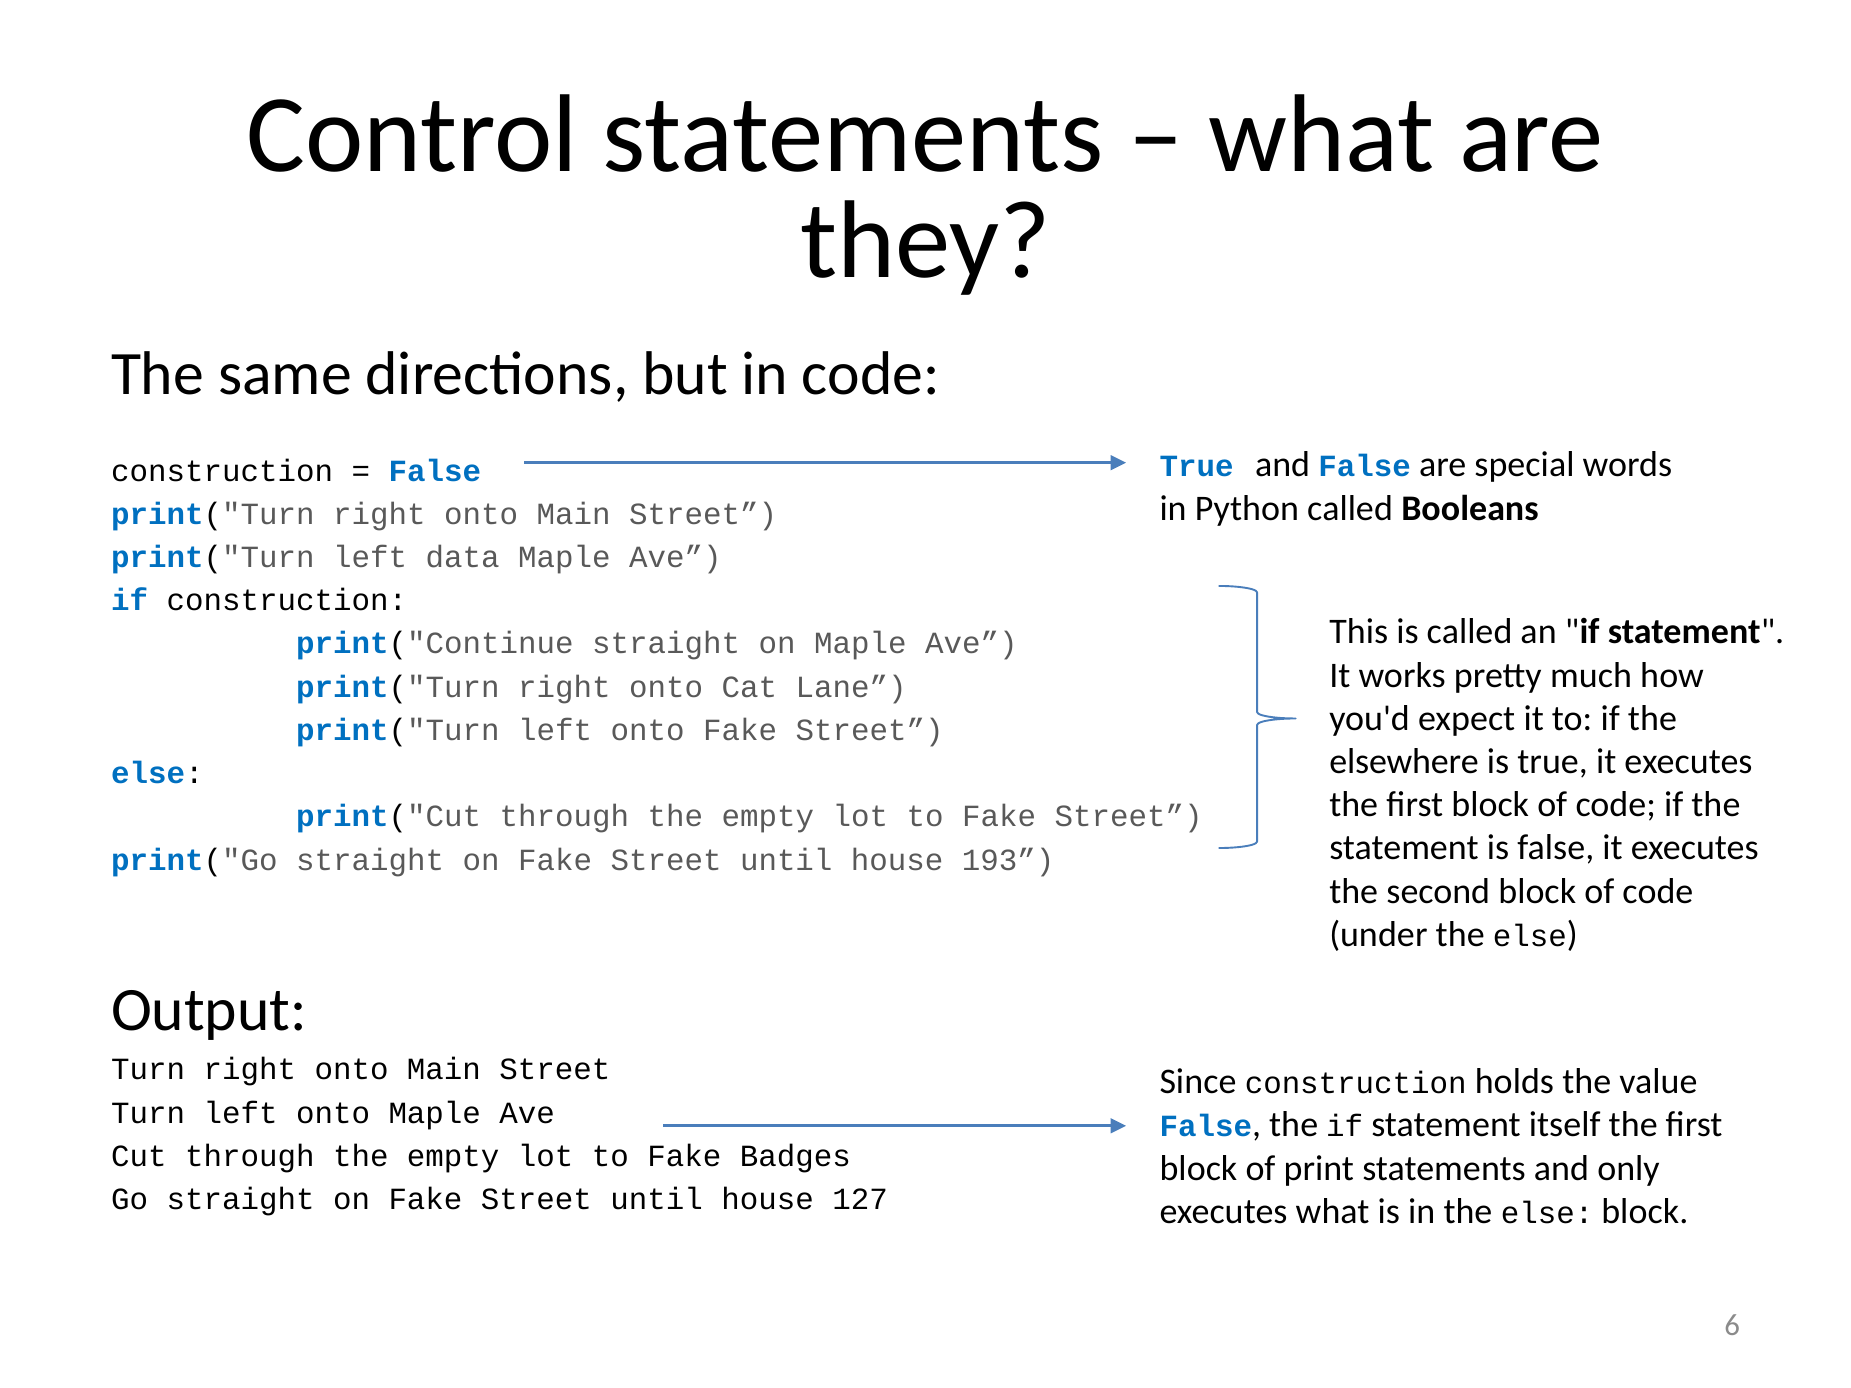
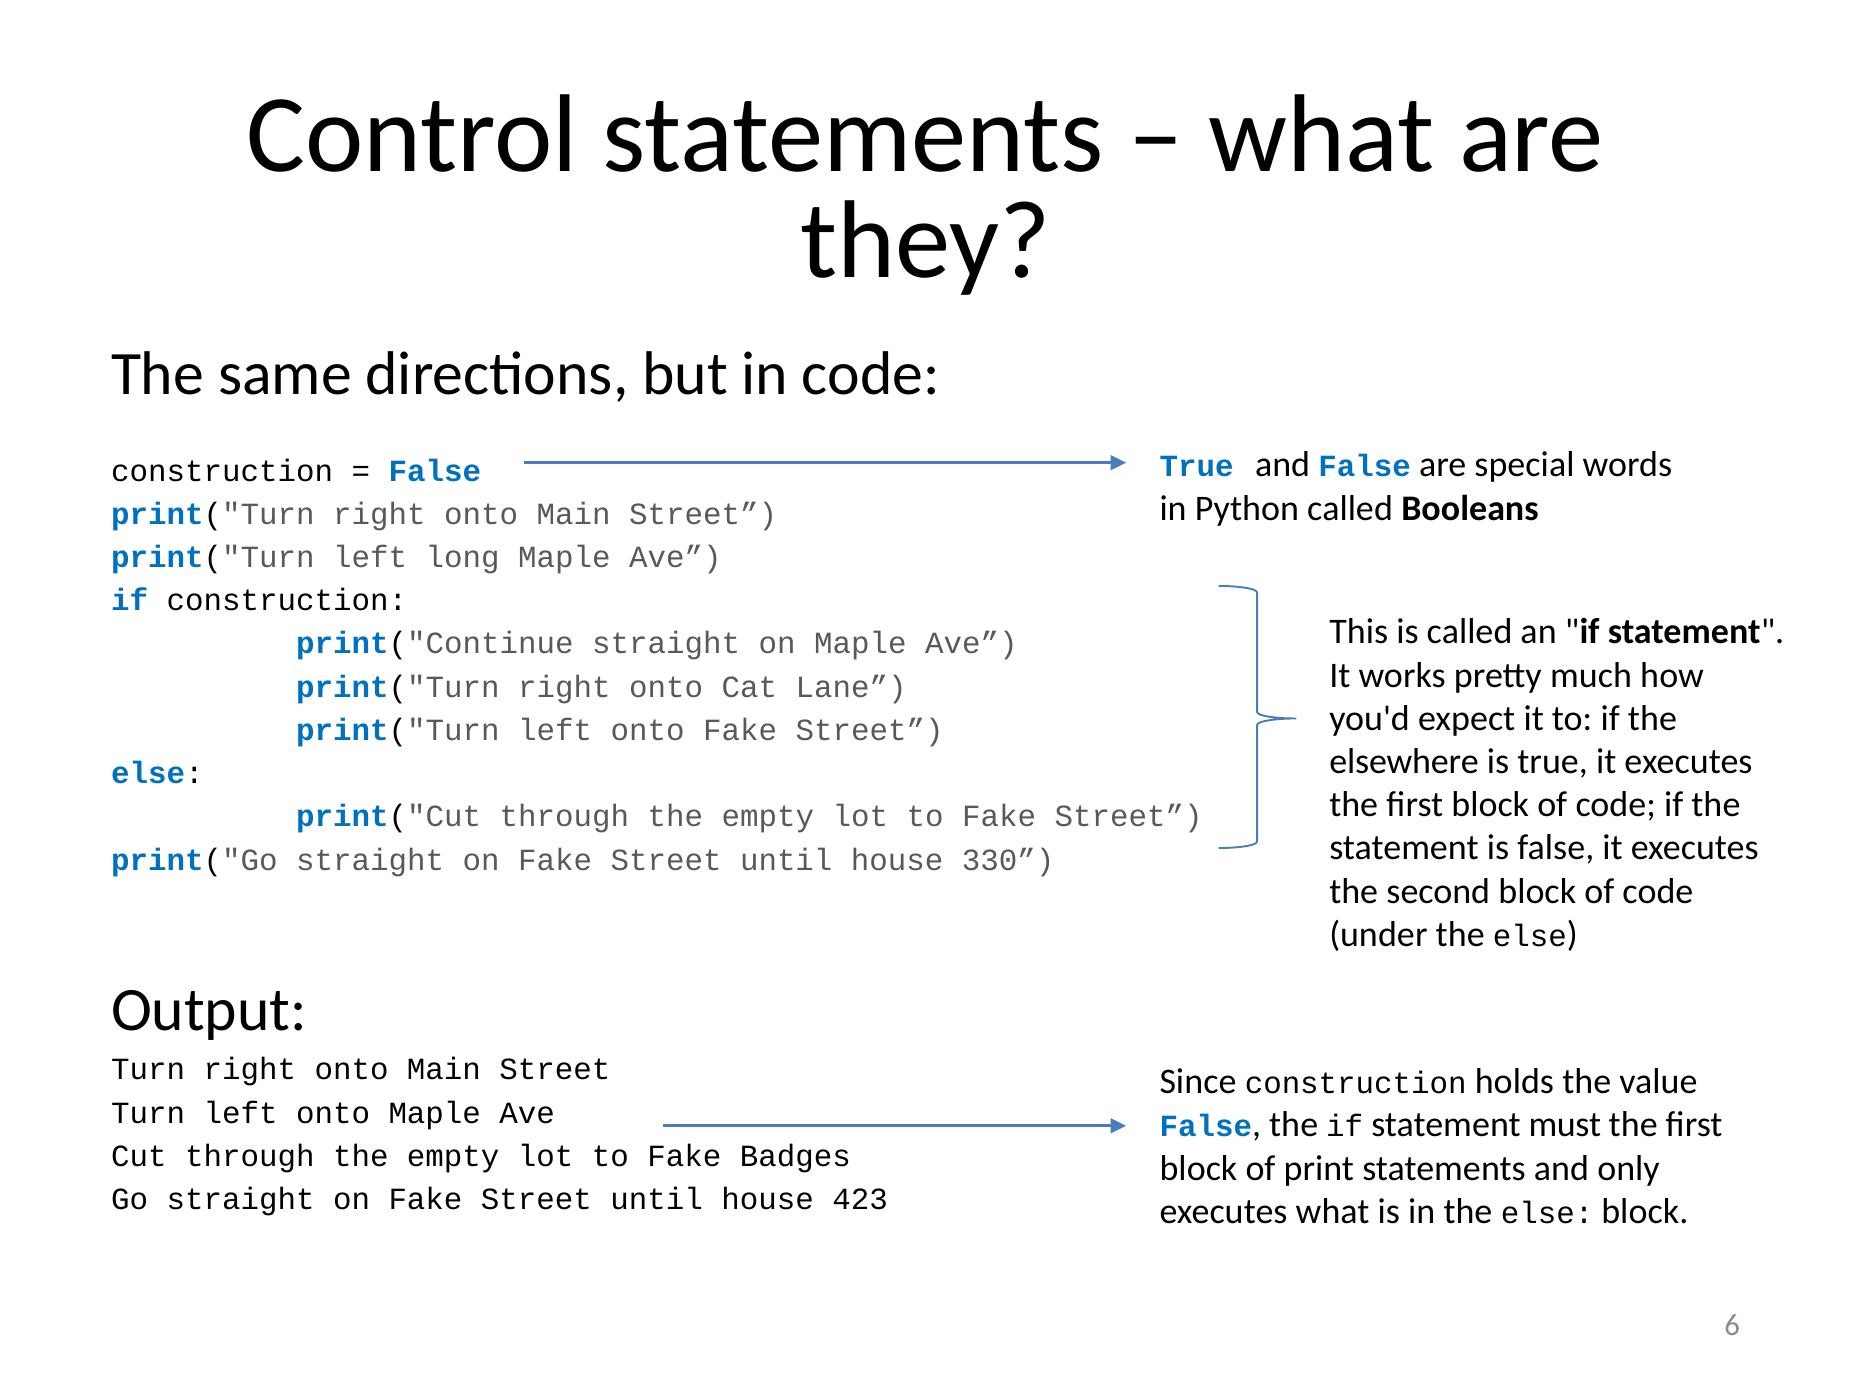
data: data -> long (463, 558)
193: 193 -> 330 (1008, 860)
itself: itself -> must (1565, 1125)
127: 127 -> 423 (860, 1199)
